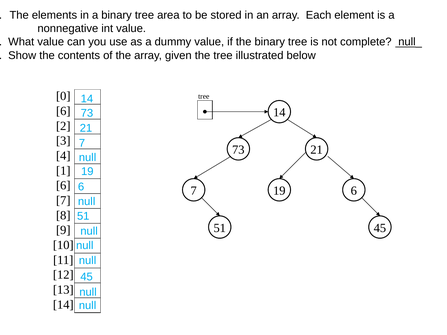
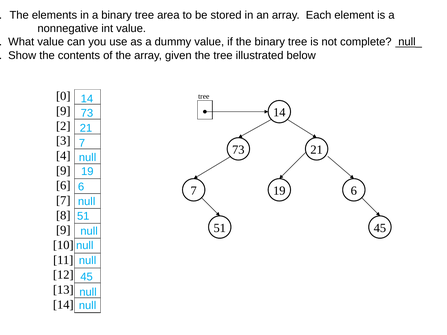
6: 6 -> 9 (63, 111)
1: 1 -> 9 (63, 171)
